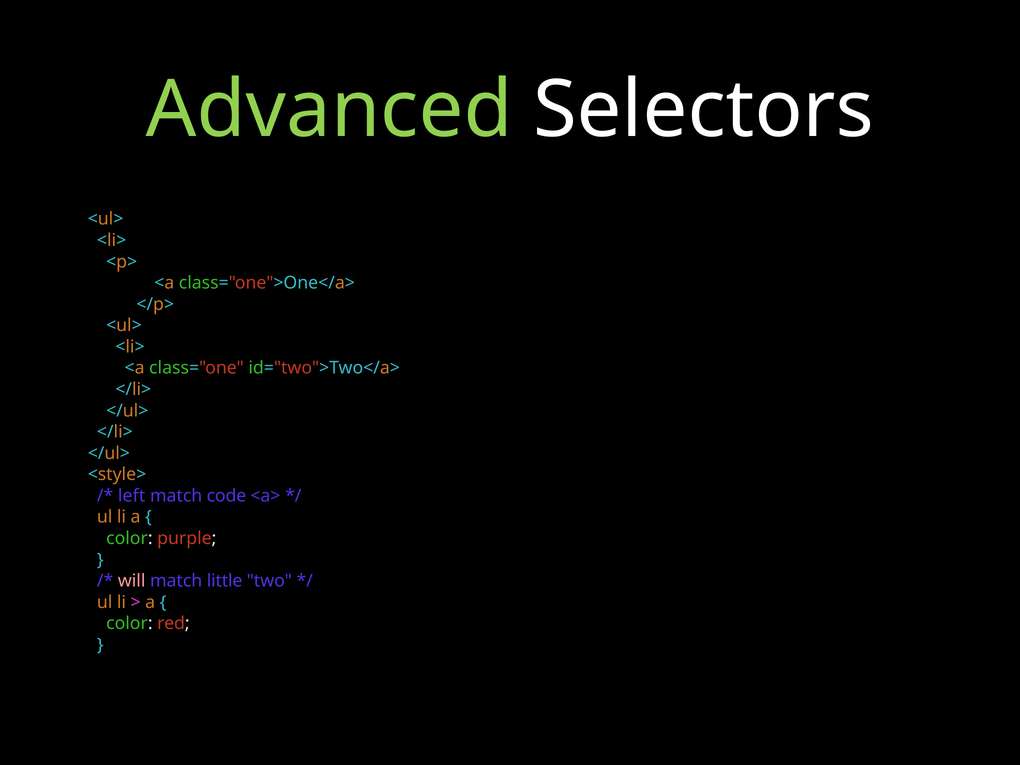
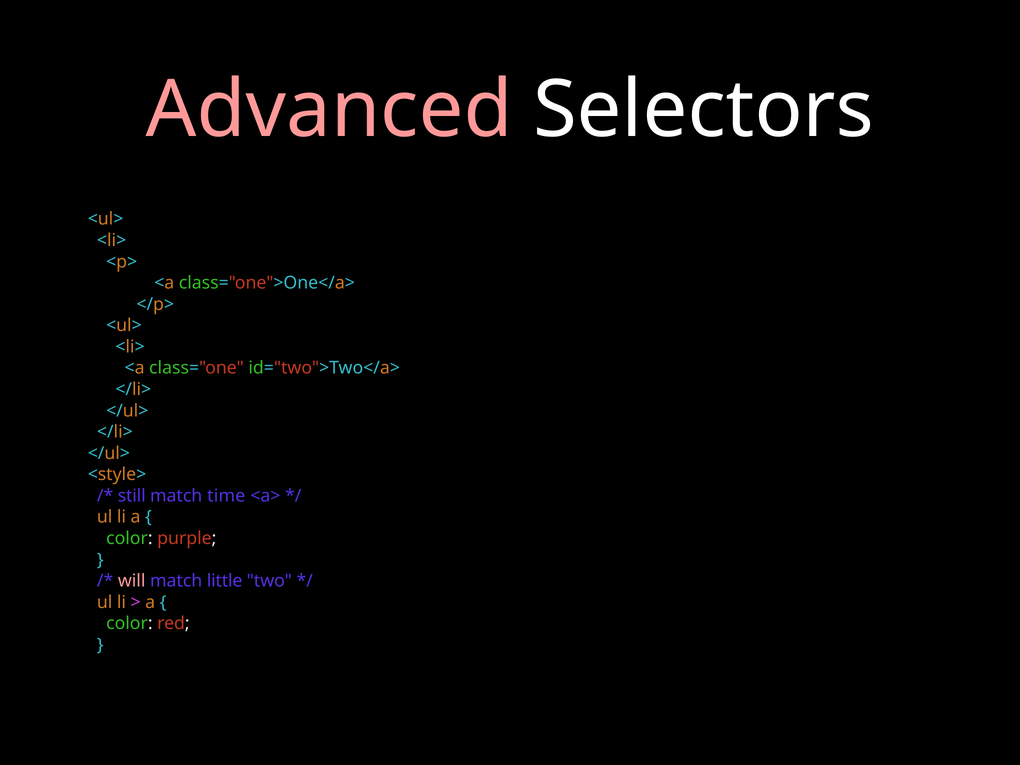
Advanced colour: light green -> pink (329, 110)
left: left -> still (132, 496)
code: code -> time (226, 496)
